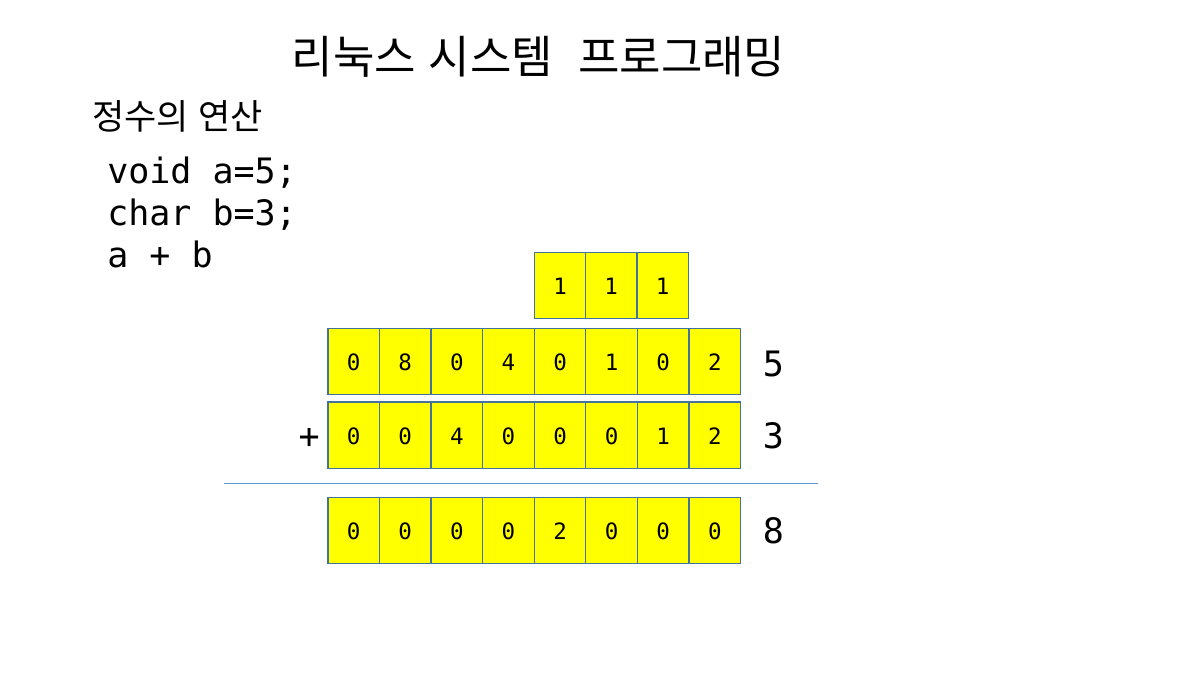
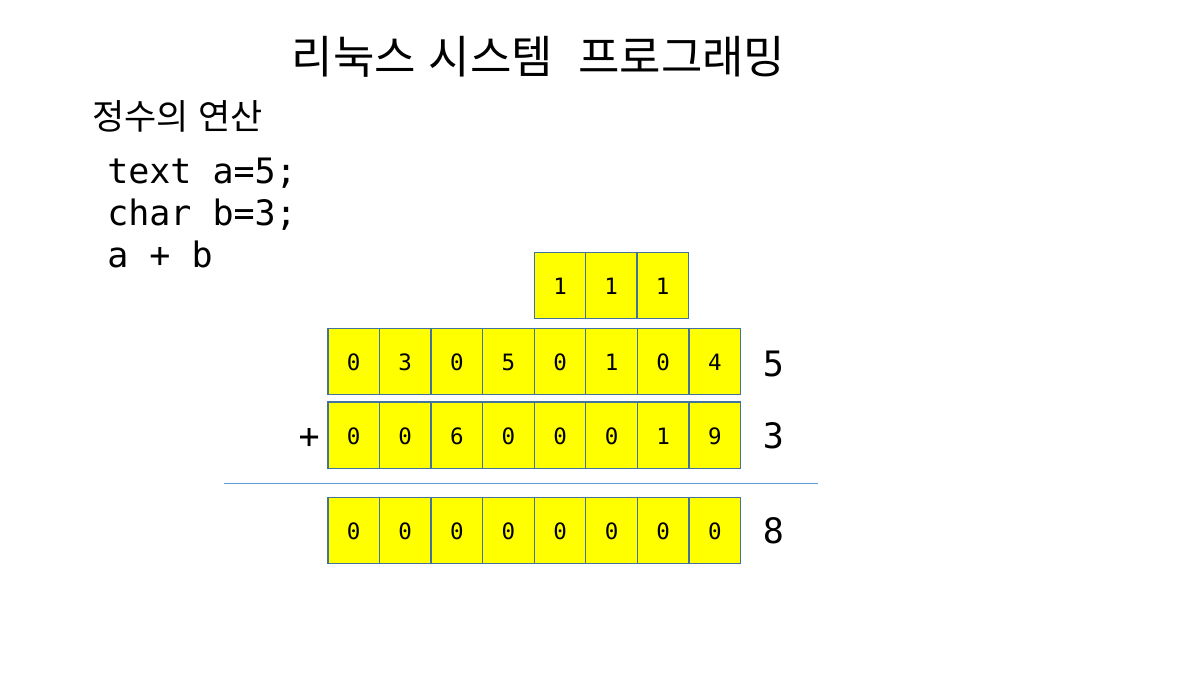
void: void -> text (149, 172)
0 8: 8 -> 3 (405, 363)
4: 4 -> 5 (508, 363)
1 0 2: 2 -> 4 (715, 363)
0 0 4: 4 -> 6 (457, 437)
1 2: 2 -> 9 (715, 437)
2: 2 -> 0 (560, 532)
